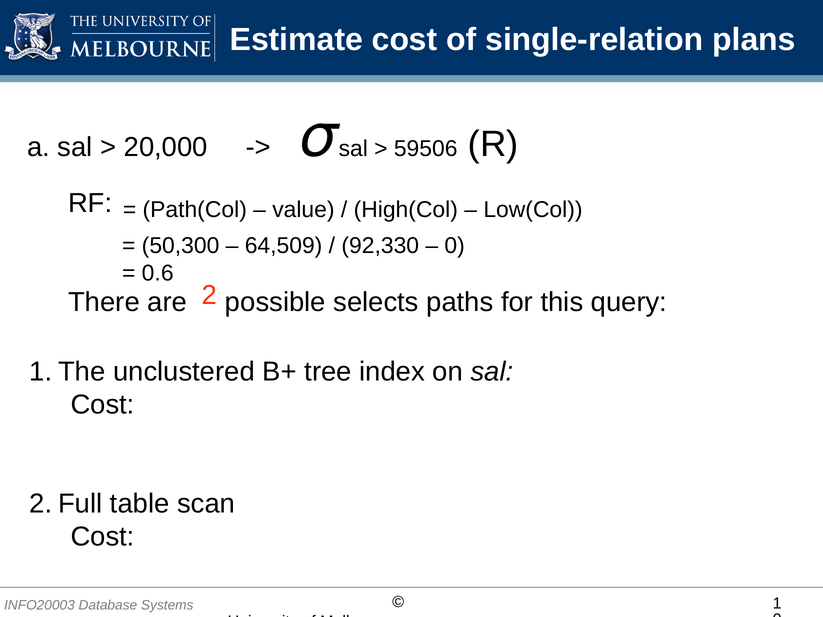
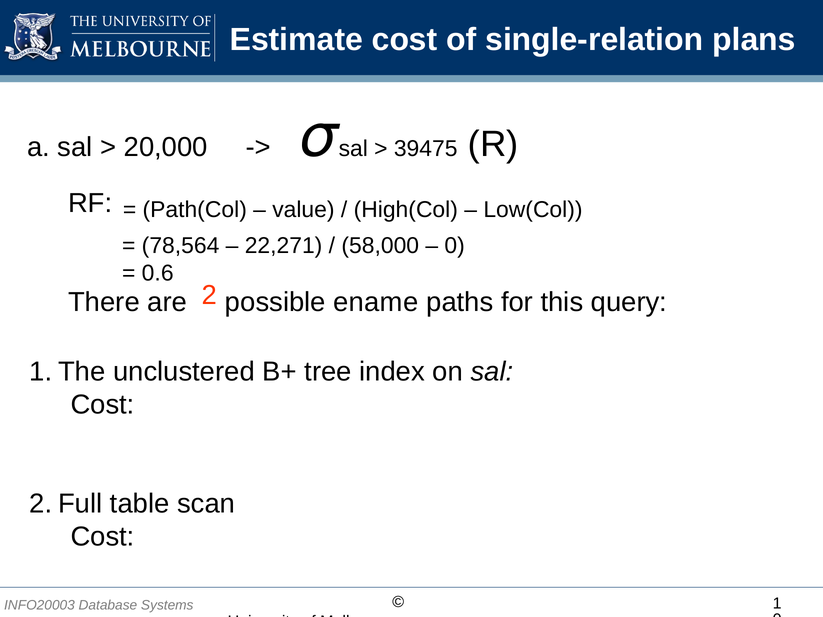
59506: 59506 -> 39475 (426, 149)
50,300: 50,300 -> 78,564 (181, 246)
64,509: 64,509 -> 22,271 (284, 246)
92,330: 92,330 -> 58,000 (380, 246)
selects: selects -> ename (376, 302)
